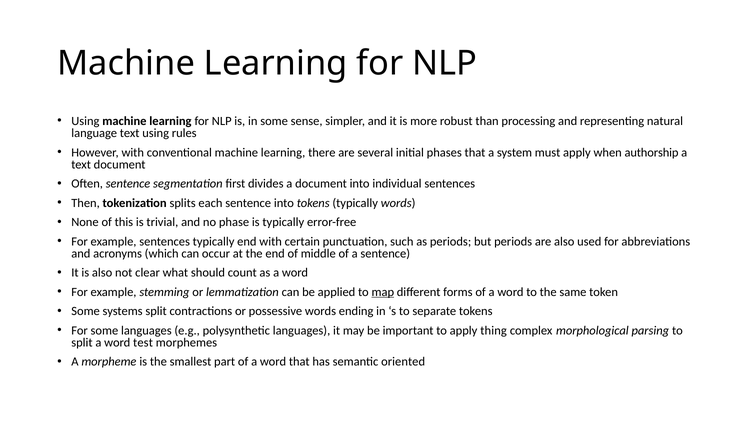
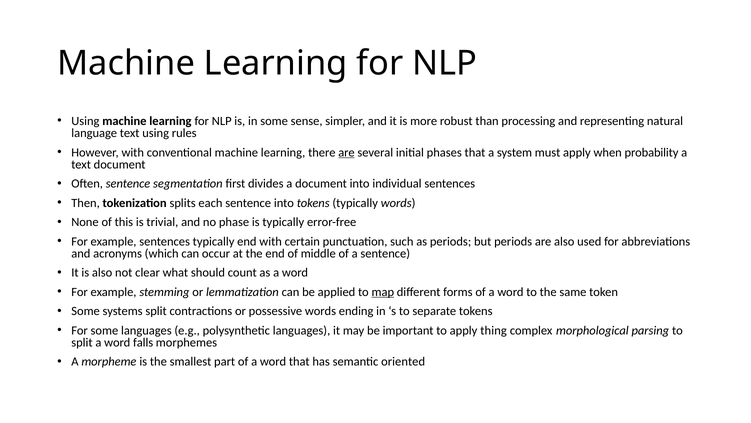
are underline: none -> present (346, 152)
authorship: authorship -> probability (652, 152)
test: test -> falls (143, 342)
